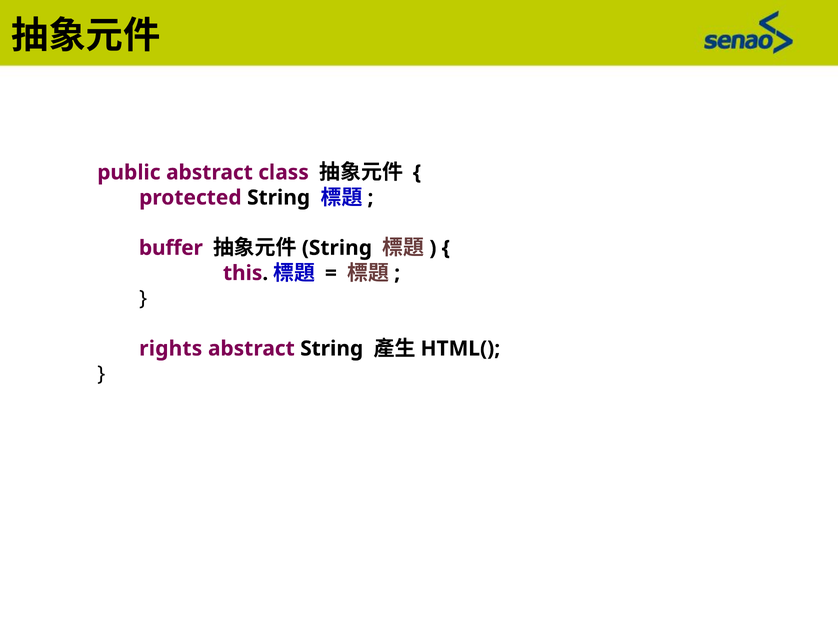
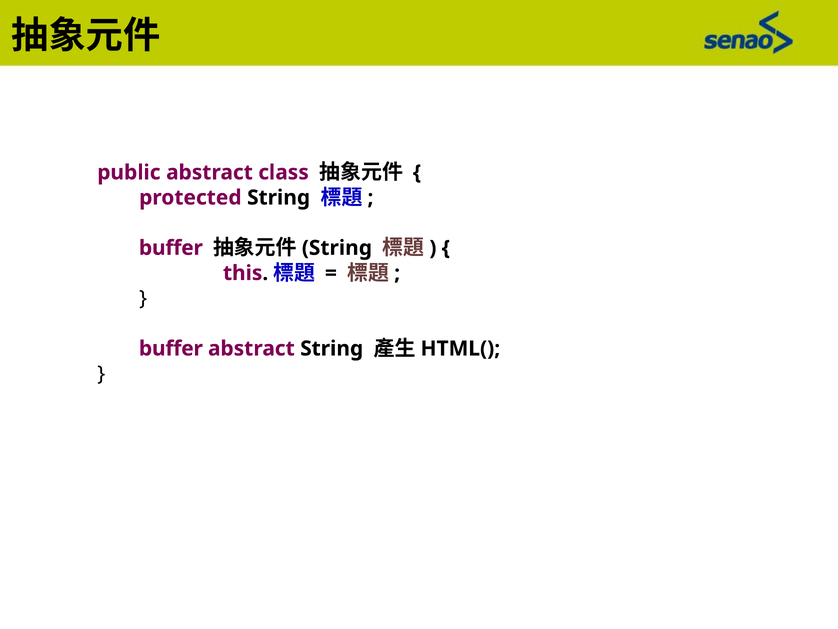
rights: rights -> buffer (171, 348)
